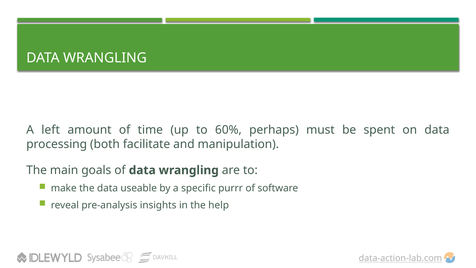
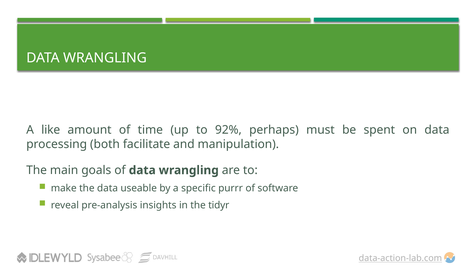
left: left -> like (51, 130)
60%: 60% -> 92% (228, 130)
help: help -> tidyr (219, 205)
